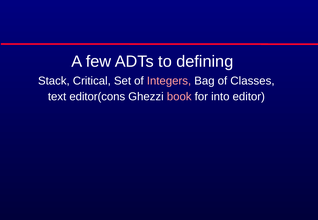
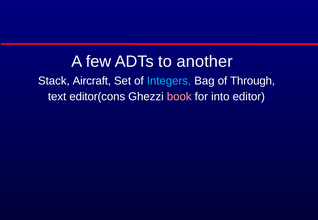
defining: defining -> another (205, 61)
Critical: Critical -> Aircraft (92, 81)
Integers colour: pink -> light blue (169, 81)
Classes: Classes -> Through (253, 81)
